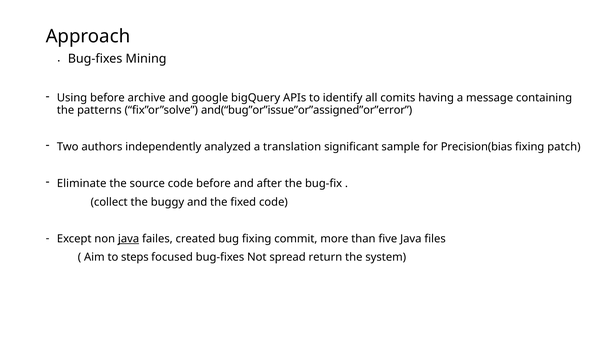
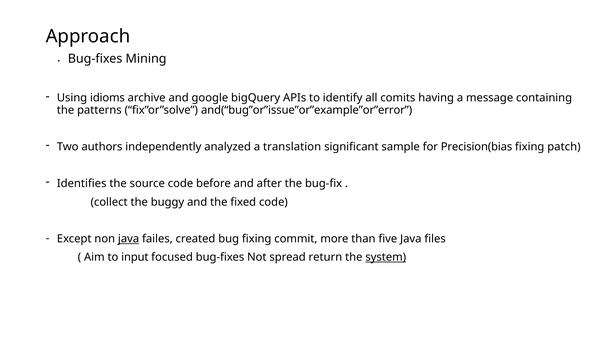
Using before: before -> idioms (107, 98)
and(“bug”or”issue”or”assigned”or”error: and(“bug”or”issue”or”assigned”or”error -> and(“bug”or”issue”or”example”or”error (307, 110)
Eliminate: Eliminate -> Identifies (82, 184)
steps: steps -> input (135, 257)
system underline: none -> present (386, 257)
